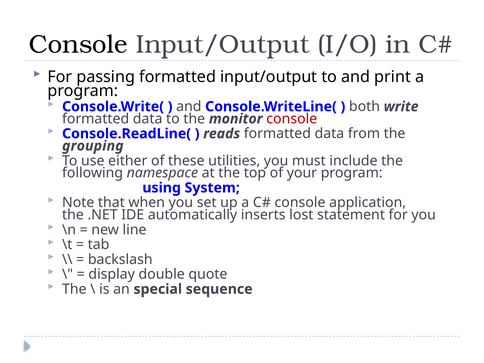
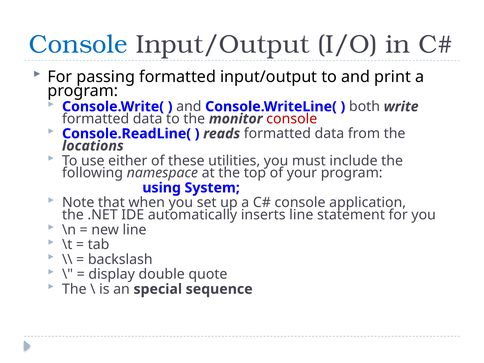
Console colour: black -> blue (78, 45)
grouping: grouping -> locations (93, 146)
inserts lost: lost -> line (301, 215)
